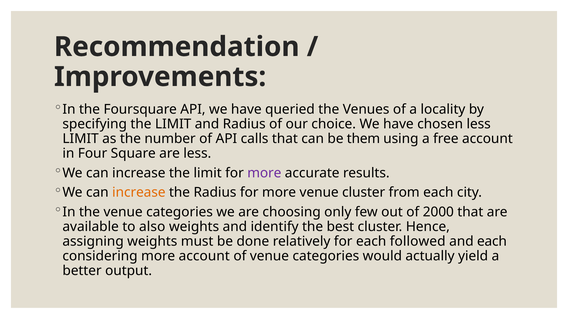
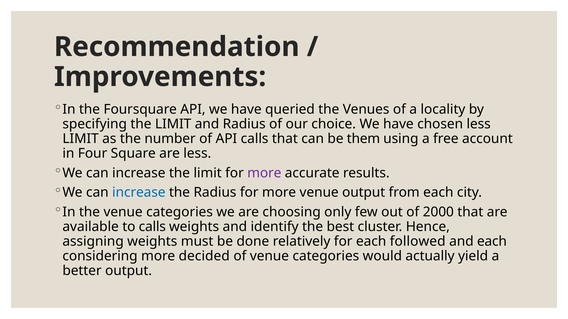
increase colour: orange -> blue (139, 193)
venue cluster: cluster -> output (364, 193)
to also: also -> calls (152, 227)
more account: account -> decided (204, 256)
